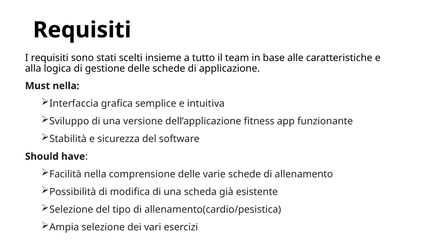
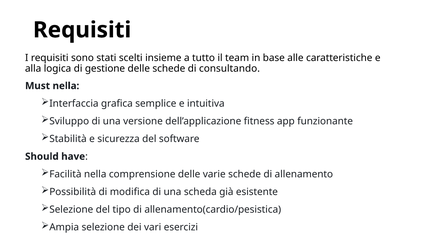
applicazione: applicazione -> consultando (229, 68)
